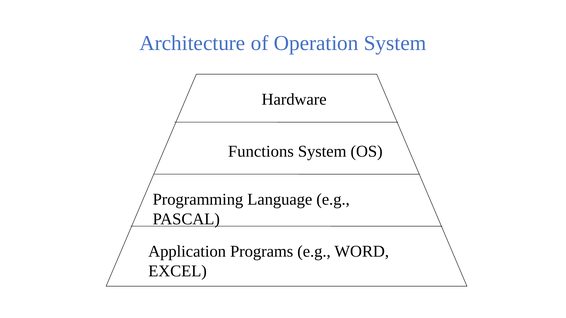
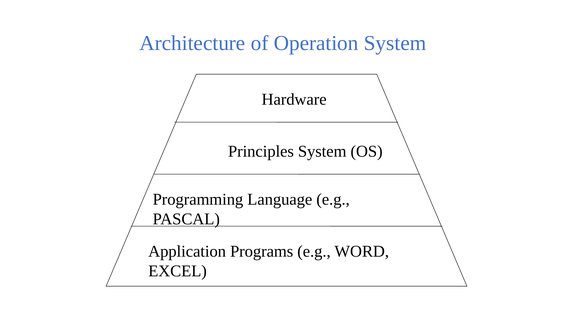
Functions: Functions -> Principles (261, 151)
